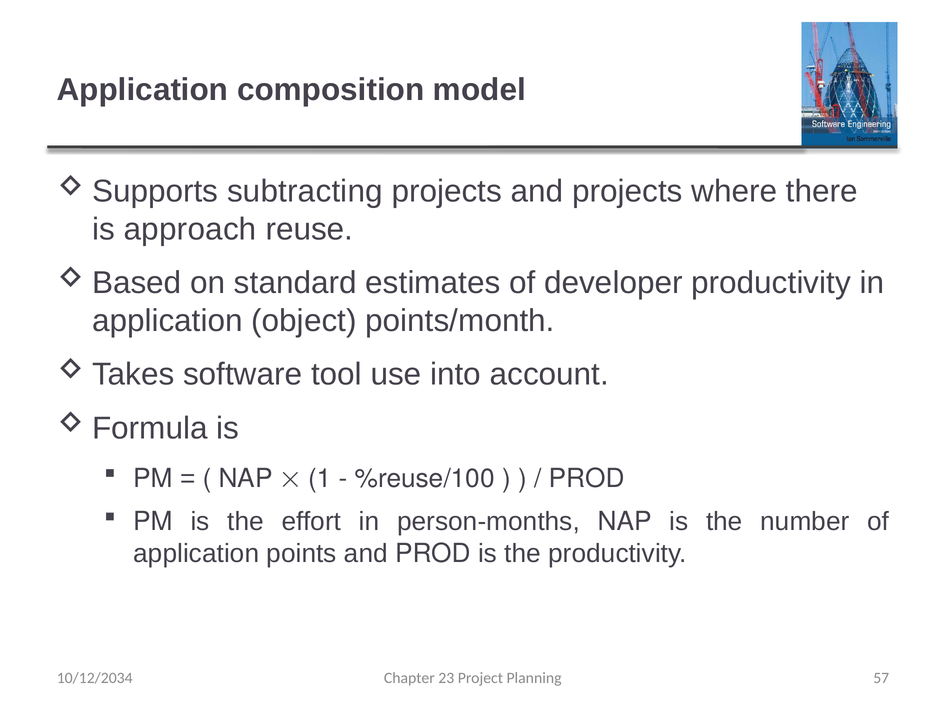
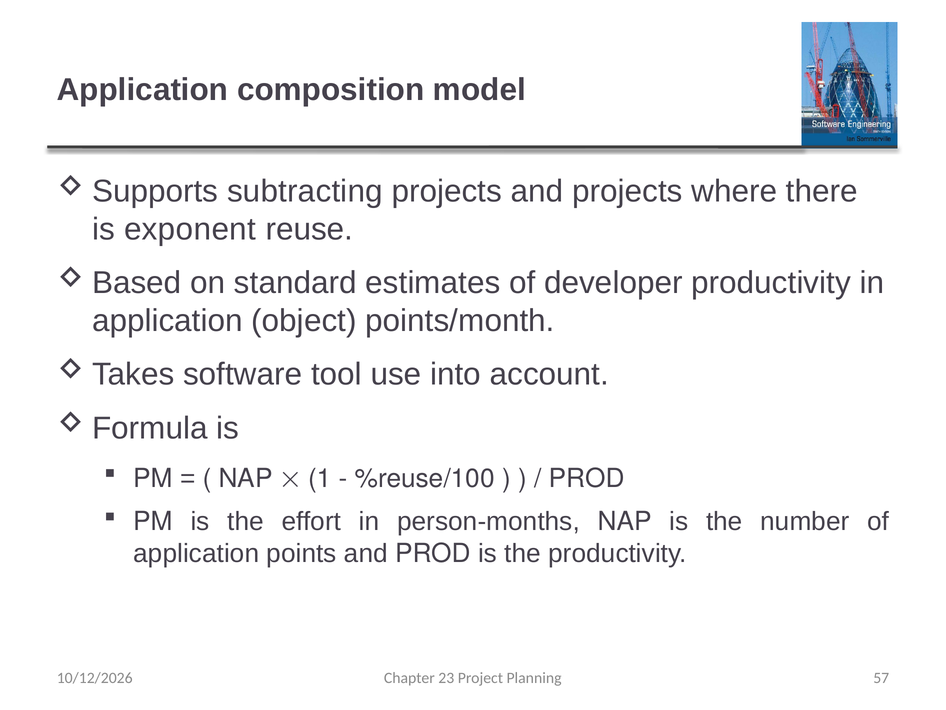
approach: approach -> exponent (190, 229)
10/12/2034: 10/12/2034 -> 10/12/2026 (95, 678)
